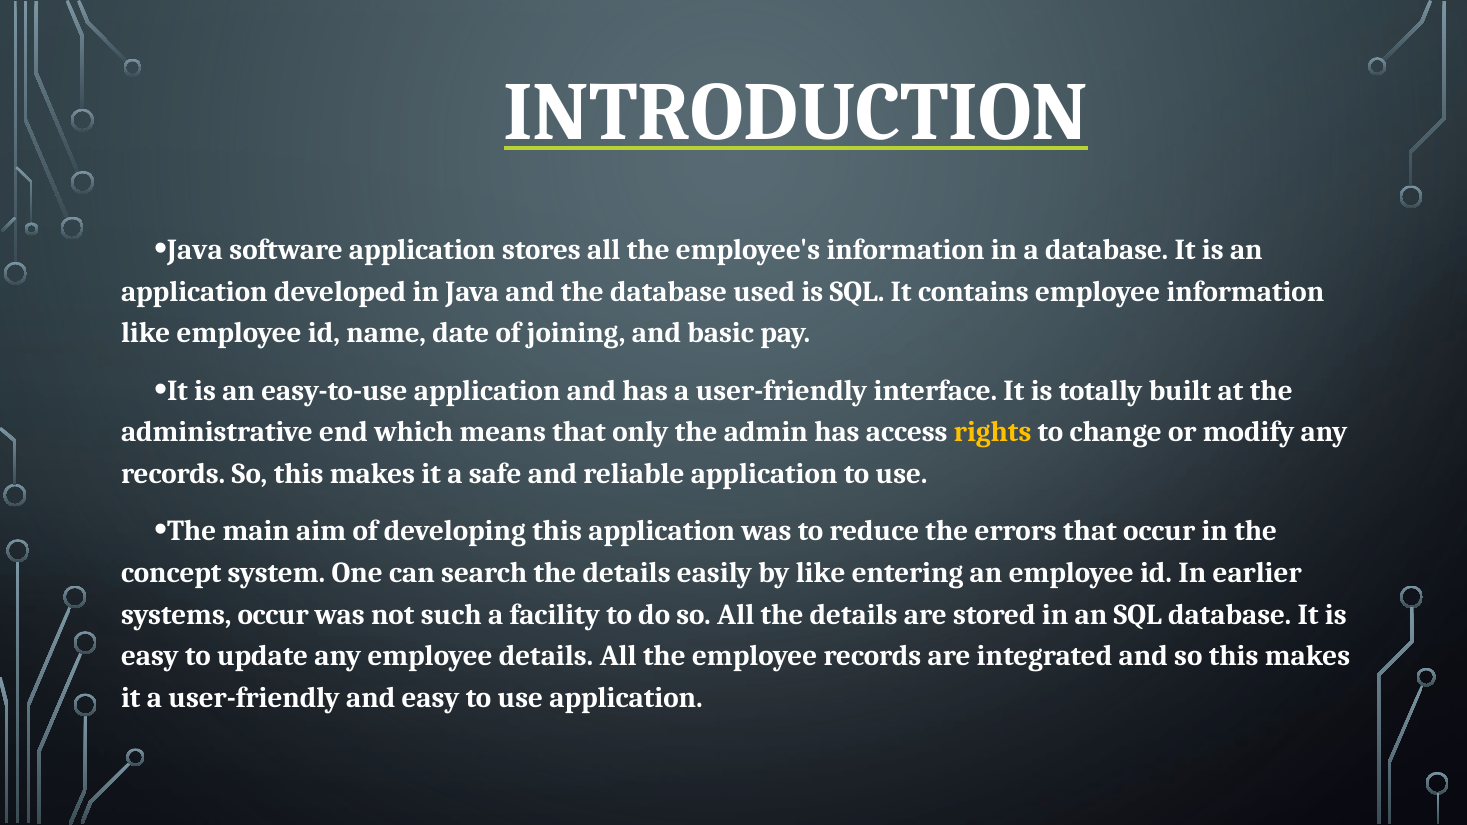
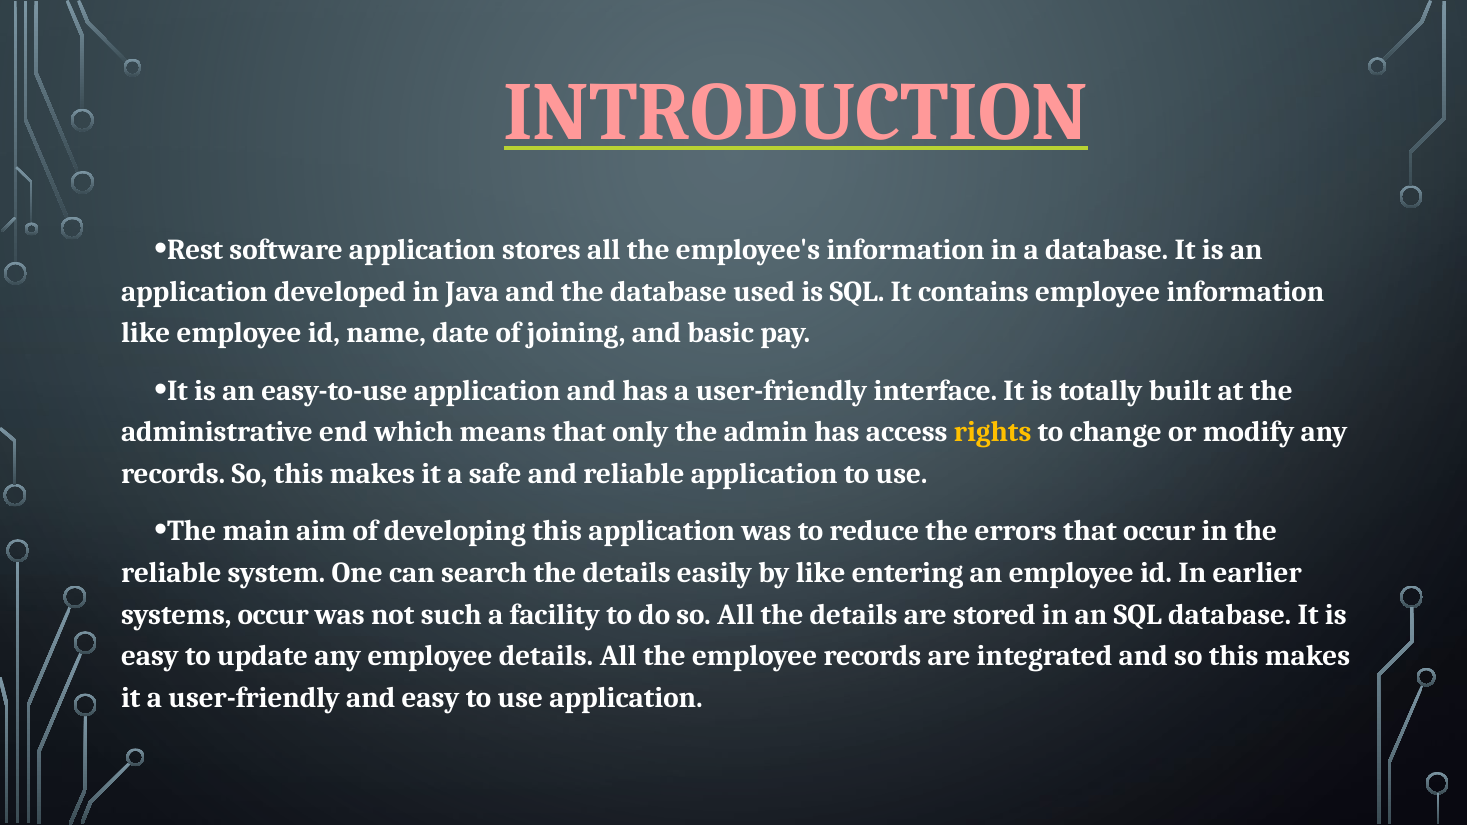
INTRODUCTION colour: white -> pink (796, 112)
Java: Java -> Rest (195, 250)
concept: concept -> reliable (171, 573)
